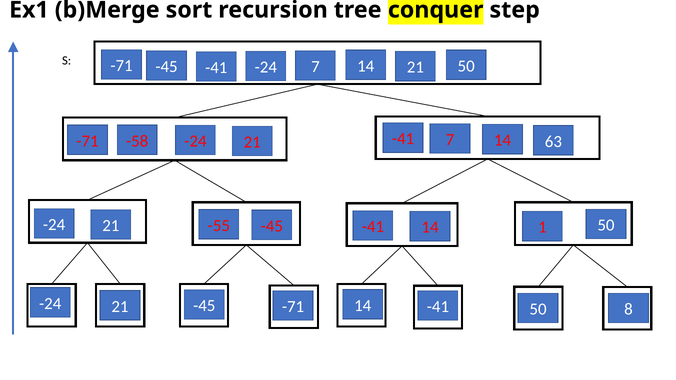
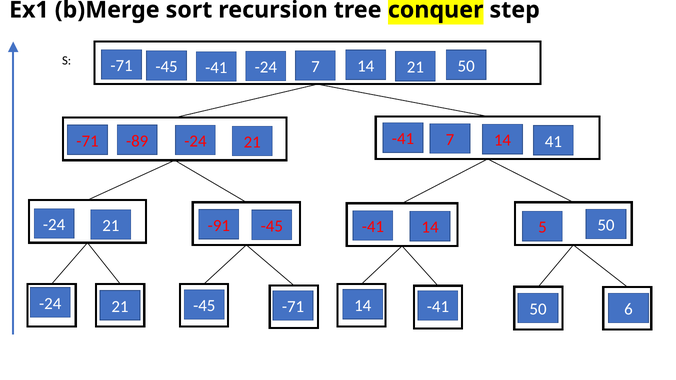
-58: -58 -> -89 (137, 141)
63: 63 -> 41 (553, 142)
-55: -55 -> -91 (219, 226)
1: 1 -> 5 (542, 227)
8: 8 -> 6 (629, 309)
